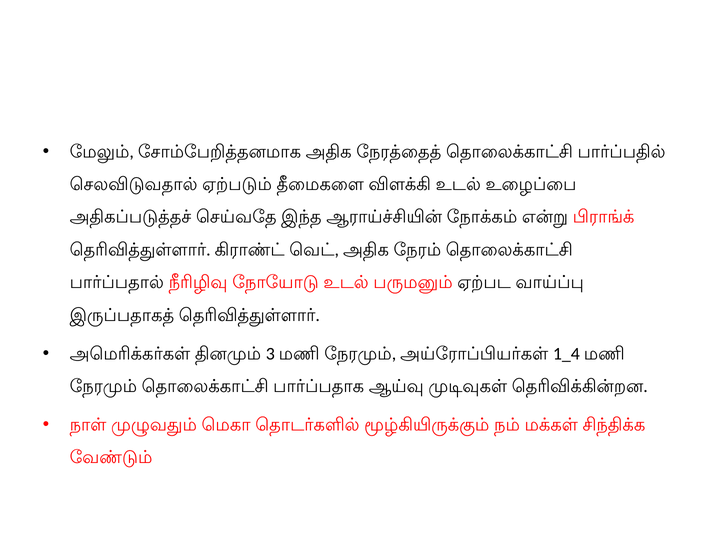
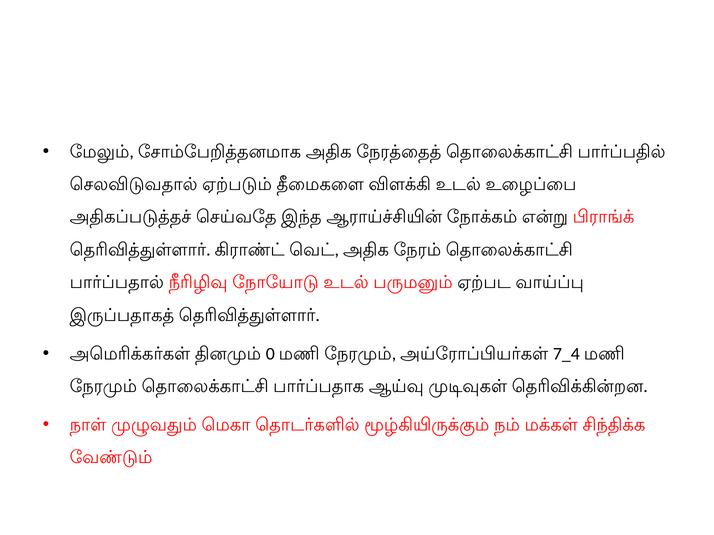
3: 3 -> 0 (270, 354)
1_4: 1_4 -> 7_4 (566, 354)
